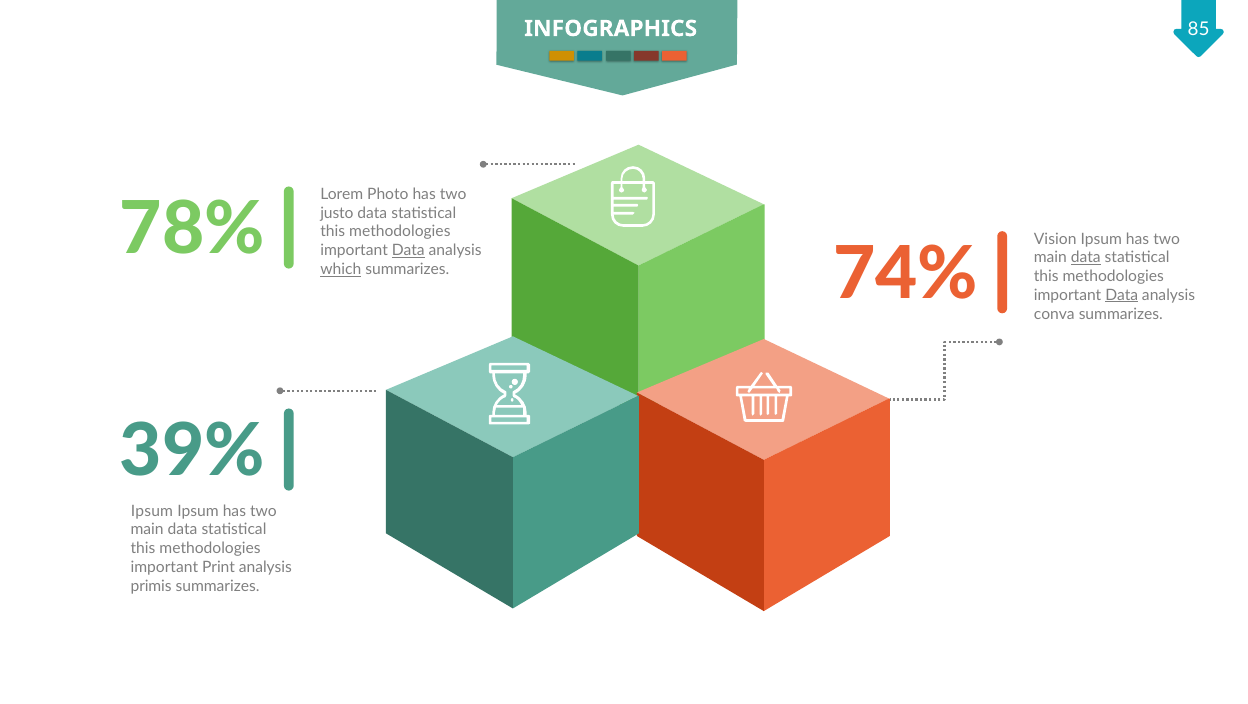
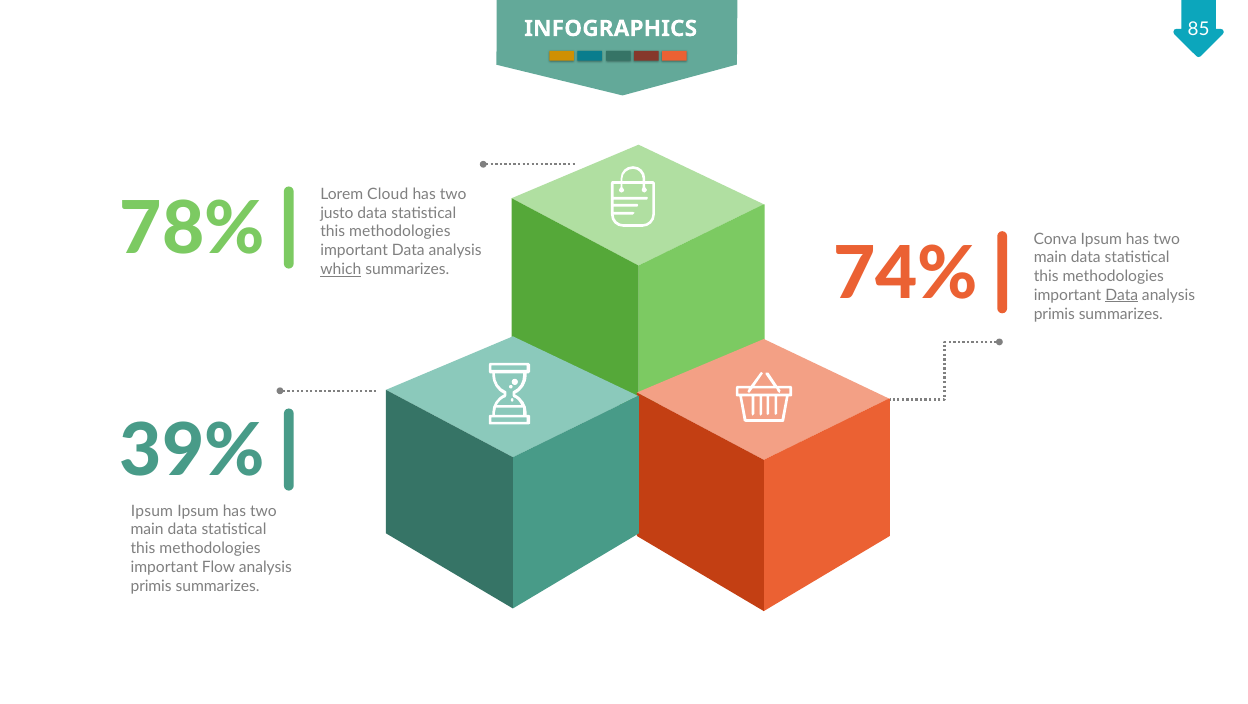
Photo: Photo -> Cloud (388, 194)
Vision: Vision -> Conva (1055, 239)
Data underline: present -> none (408, 250)
data underline: present -> none (1086, 258)
conva: conva -> primis (1054, 314)
Print: Print -> Flow (219, 567)
